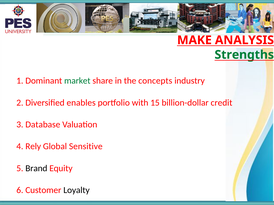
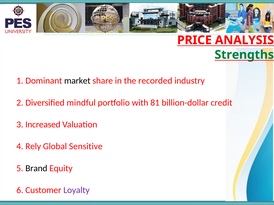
MAKE: MAKE -> PRICE (194, 40)
market colour: green -> black (77, 81)
concepts: concepts -> recorded (155, 81)
enables: enables -> mindful (81, 103)
15: 15 -> 81 (155, 103)
Database: Database -> Increased (43, 125)
Loyalty colour: black -> purple (77, 191)
